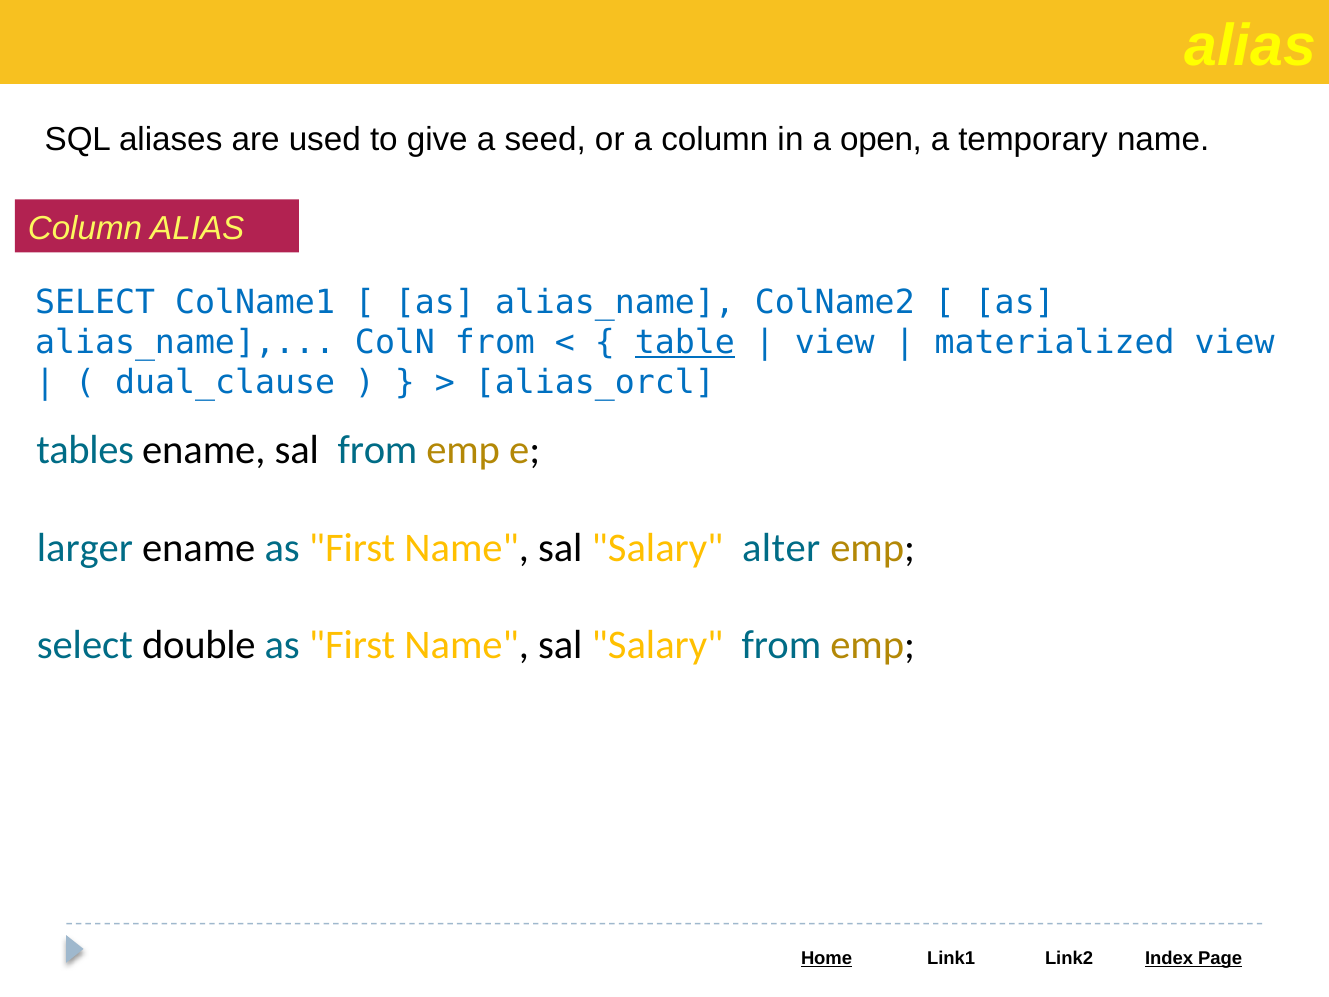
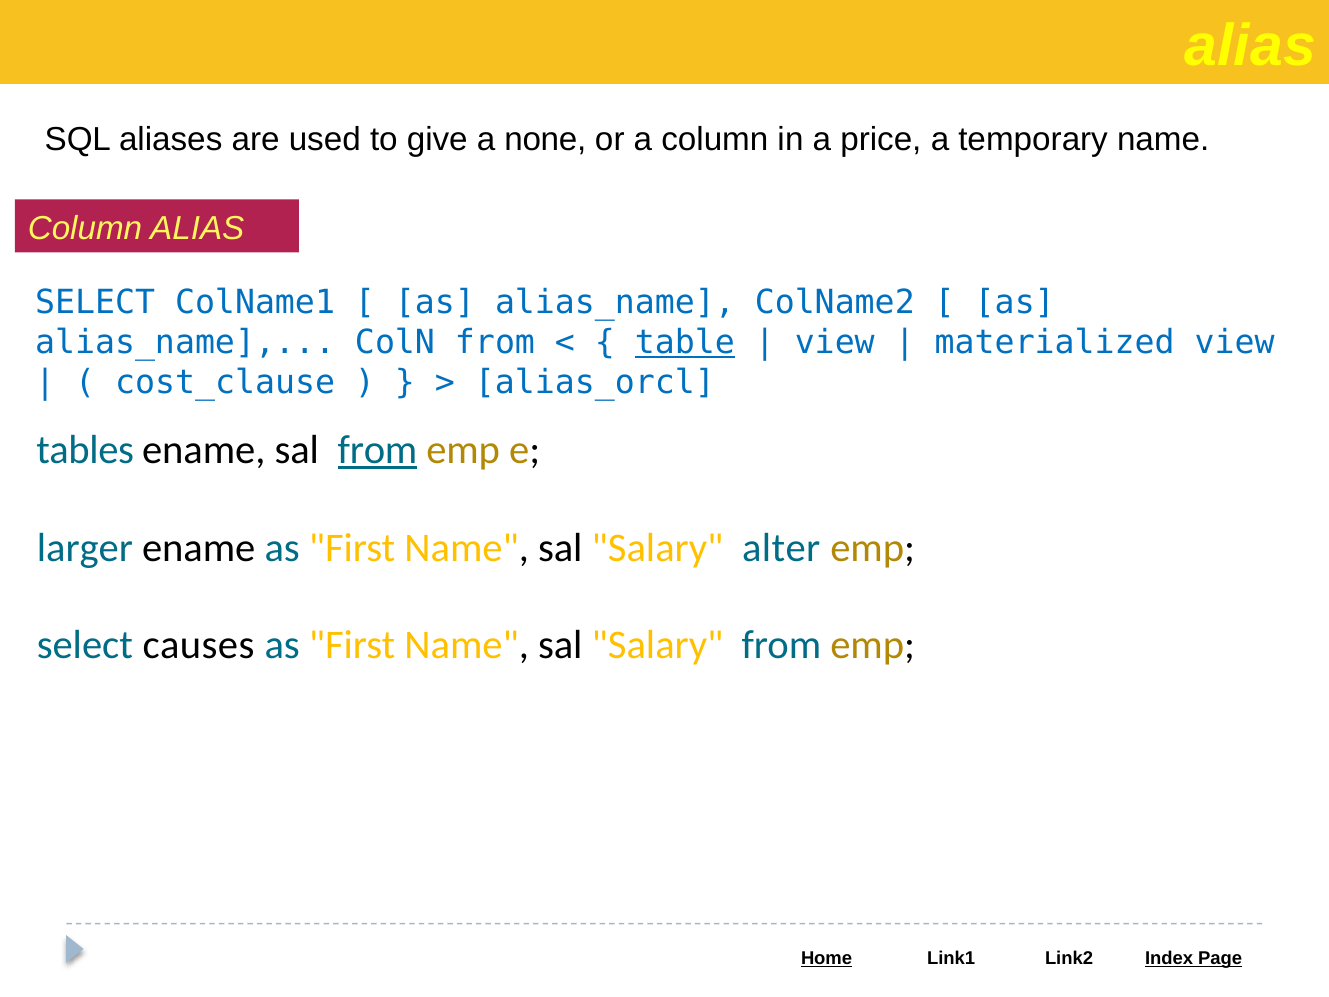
seed: seed -> none (545, 140)
open: open -> price (881, 140)
dual_clause: dual_clause -> cost_clause (225, 382)
from underline: none -> present (378, 450)
double: double -> causes (199, 645)
